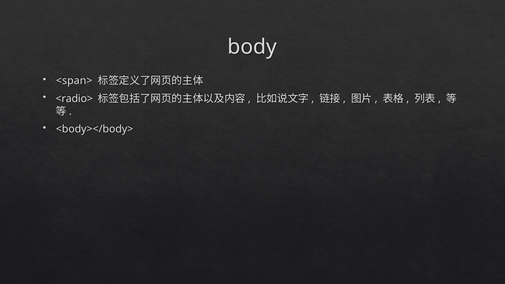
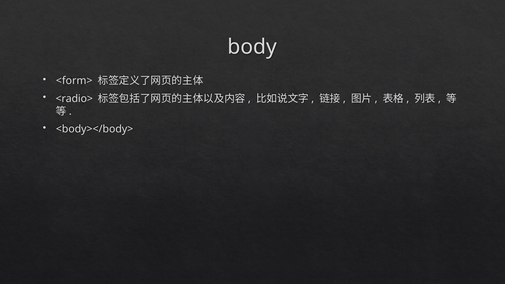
<span>: <span> -> <form> (74, 81)
